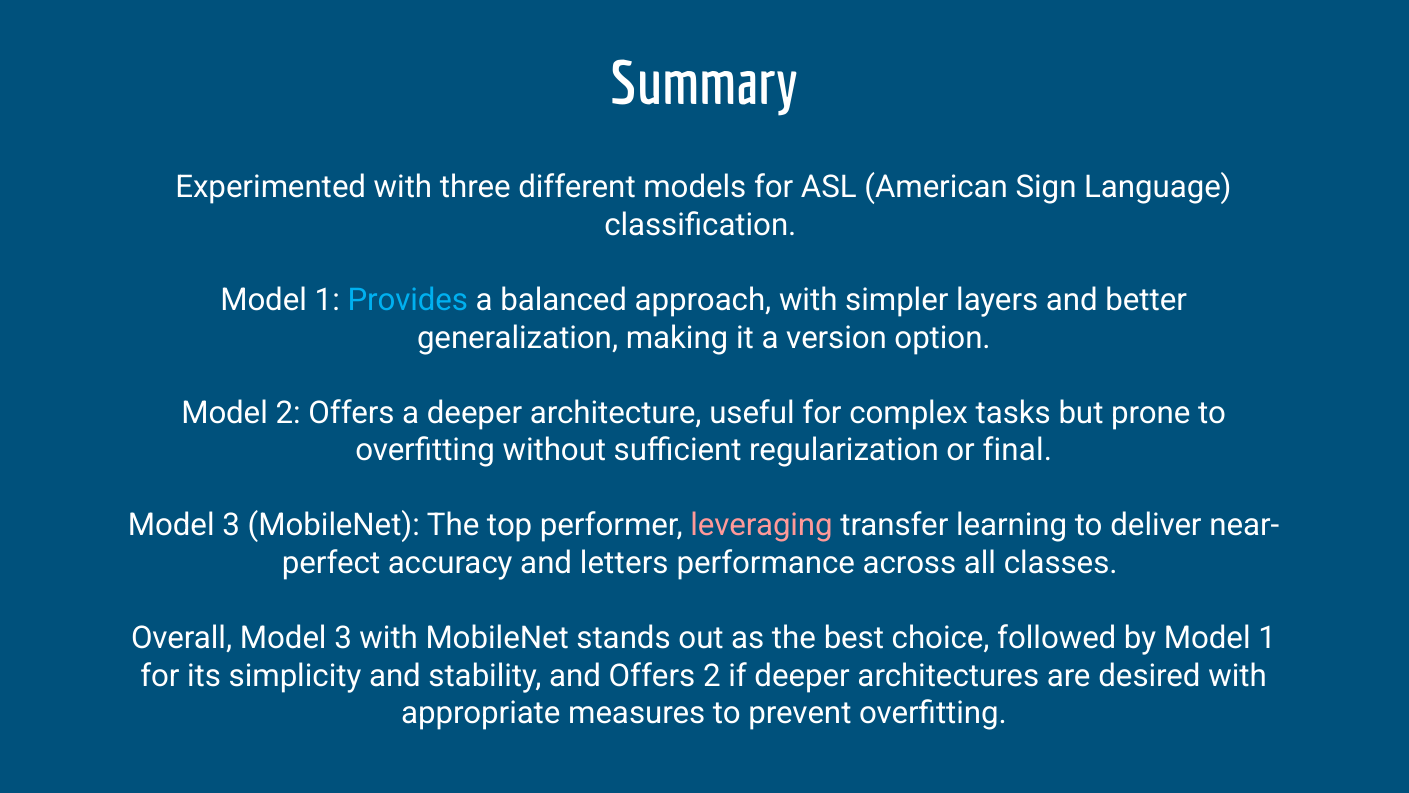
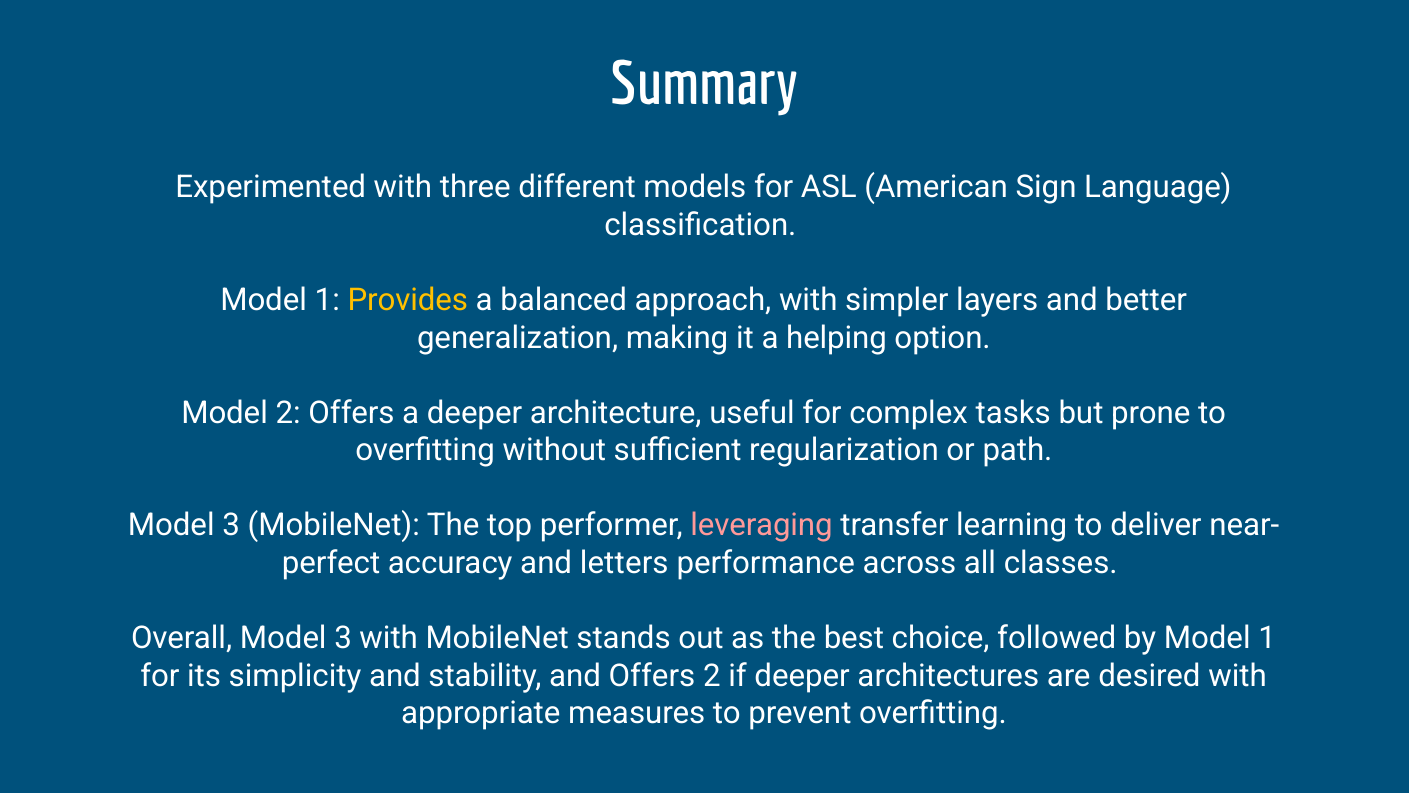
Provides colour: light blue -> yellow (408, 300)
version: version -> helping (837, 338)
final: final -> path (1017, 450)
